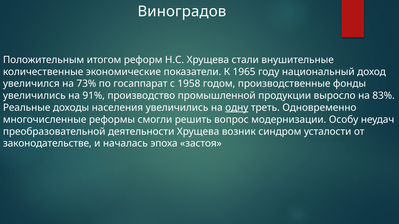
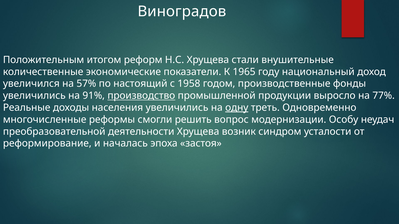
73%: 73% -> 57% (86, 84)
госаппарат: госаппарат -> настоящий (140, 84)
производство underline: none -> present (141, 96)
83%: 83% -> 77% (384, 96)
законодательстве: законодательстве -> реформирование (47, 144)
